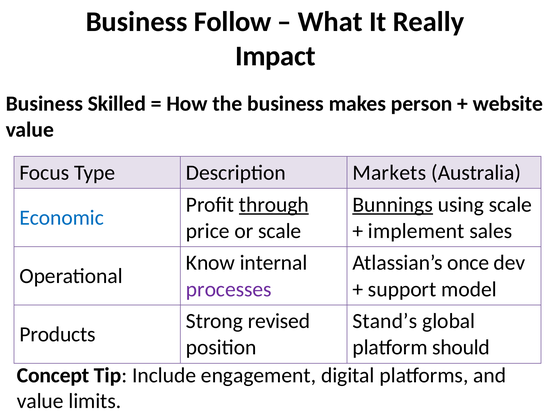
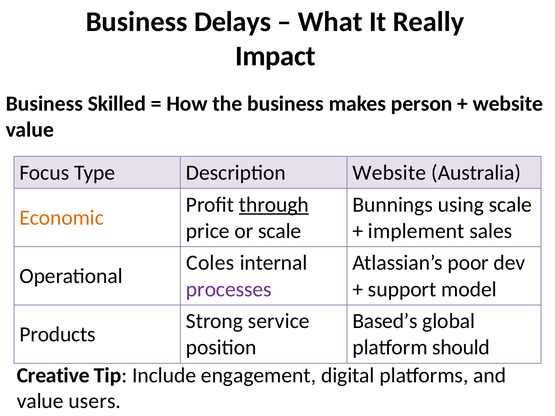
Follow: Follow -> Delays (233, 22)
Description Markets: Markets -> Website (389, 173)
Bunnings underline: present -> none (393, 205)
Economic colour: blue -> orange (62, 218)
Know: Know -> Coles (210, 263)
once: once -> poor (468, 263)
revised: revised -> service (279, 321)
Stand’s: Stand’s -> Based’s (385, 321)
Concept: Concept -> Creative (53, 376)
limits: limits -> users (95, 401)
